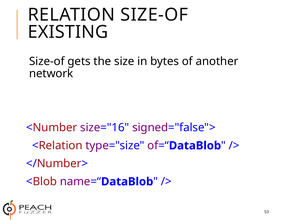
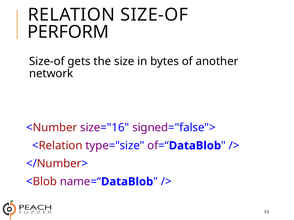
EXISTING: EXISTING -> PERFORM (68, 32)
